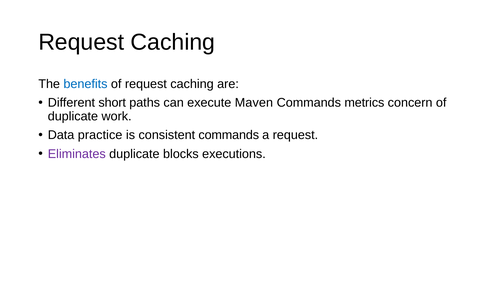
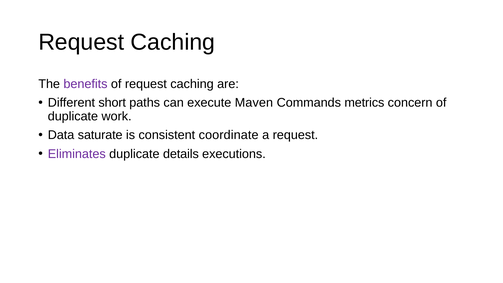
benefits colour: blue -> purple (85, 84)
practice: practice -> saturate (100, 135)
consistent commands: commands -> coordinate (229, 135)
blocks: blocks -> details (181, 154)
